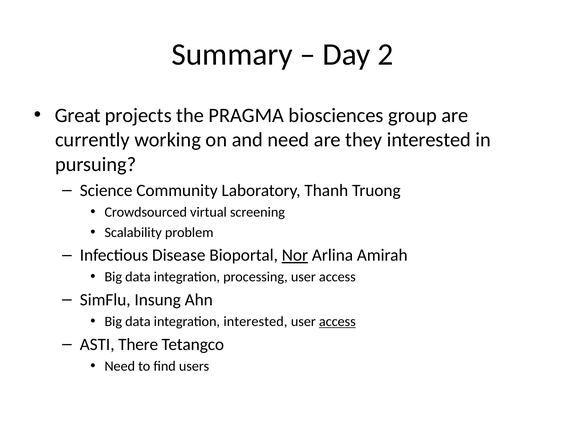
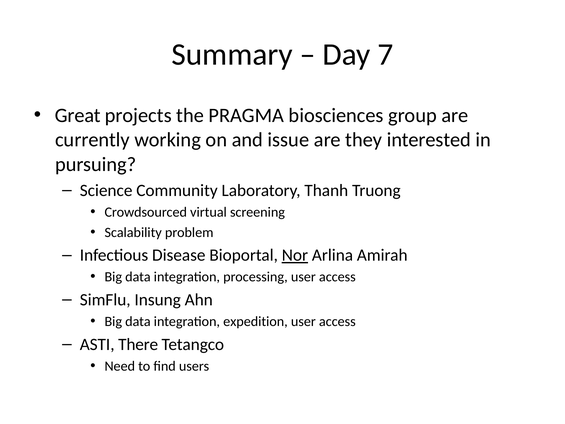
2: 2 -> 7 (385, 54)
and need: need -> issue (288, 140)
integration interested: interested -> expedition (255, 321)
access underline: present -> none (337, 321)
